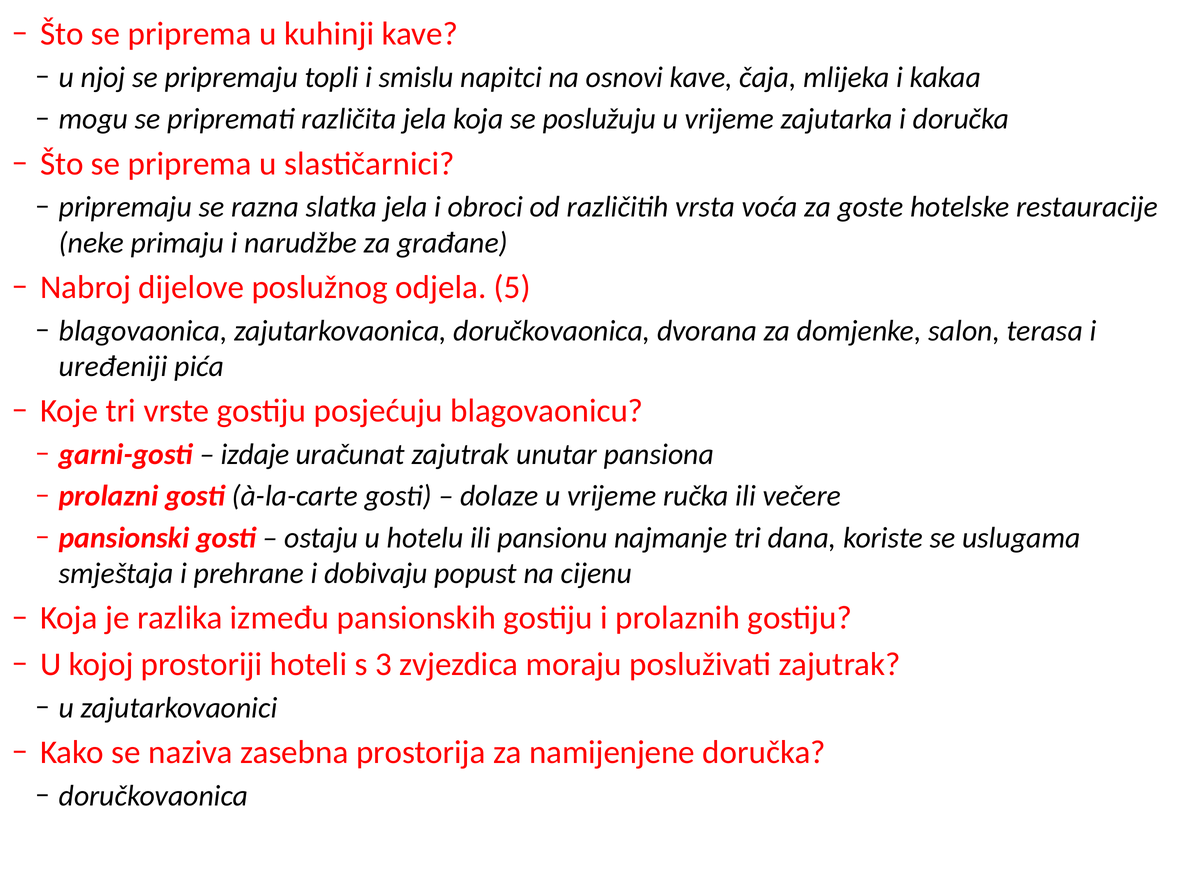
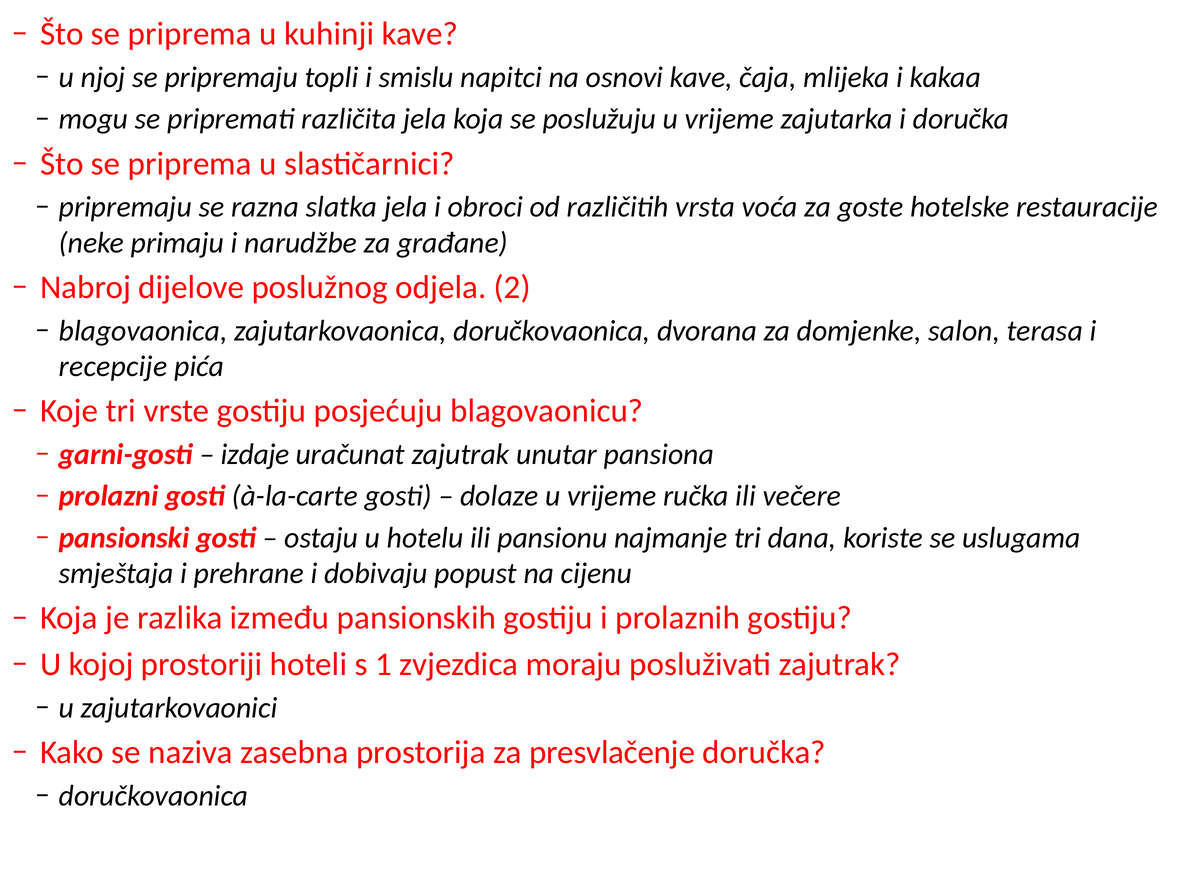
5: 5 -> 2 (512, 287)
uređeniji: uređeniji -> recepcije (113, 367)
3: 3 -> 1 (384, 665)
namijenjene: namijenjene -> presvlačenje (612, 753)
